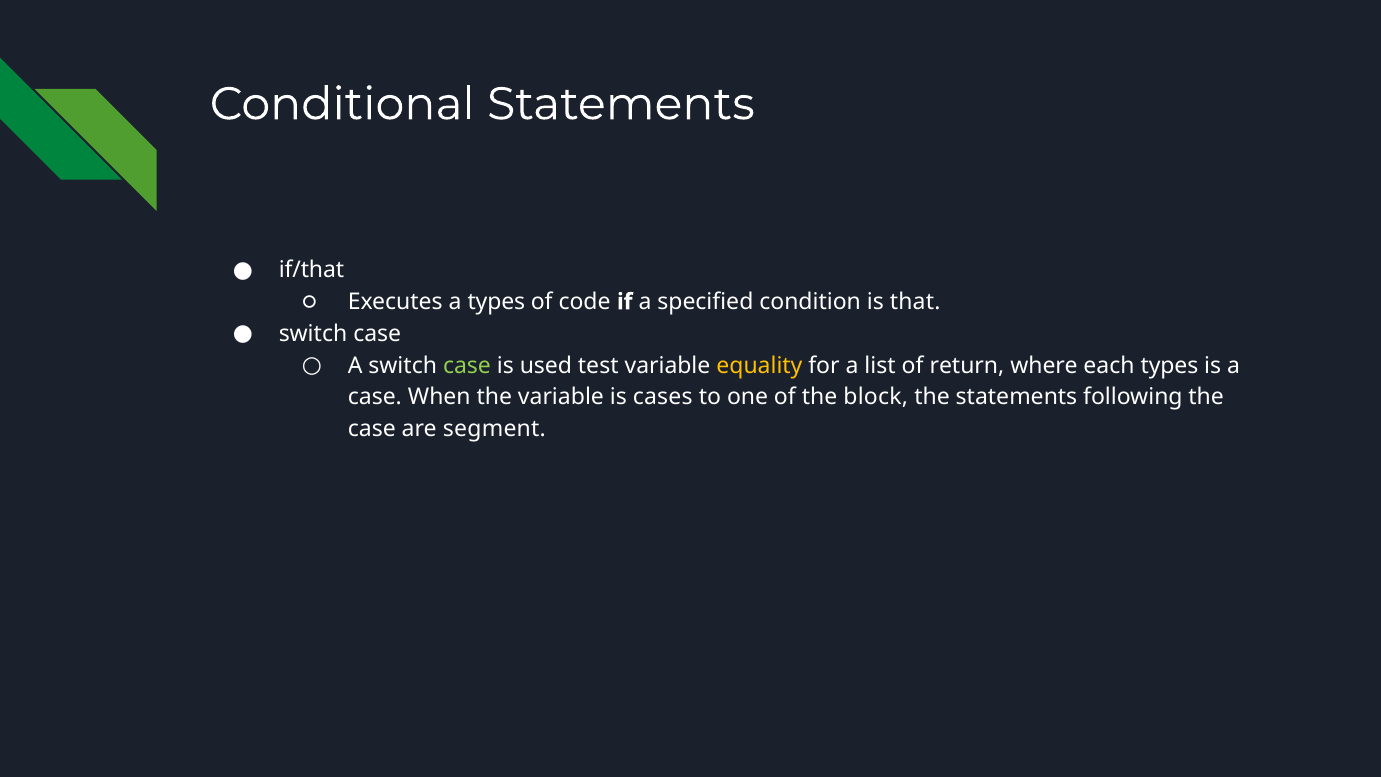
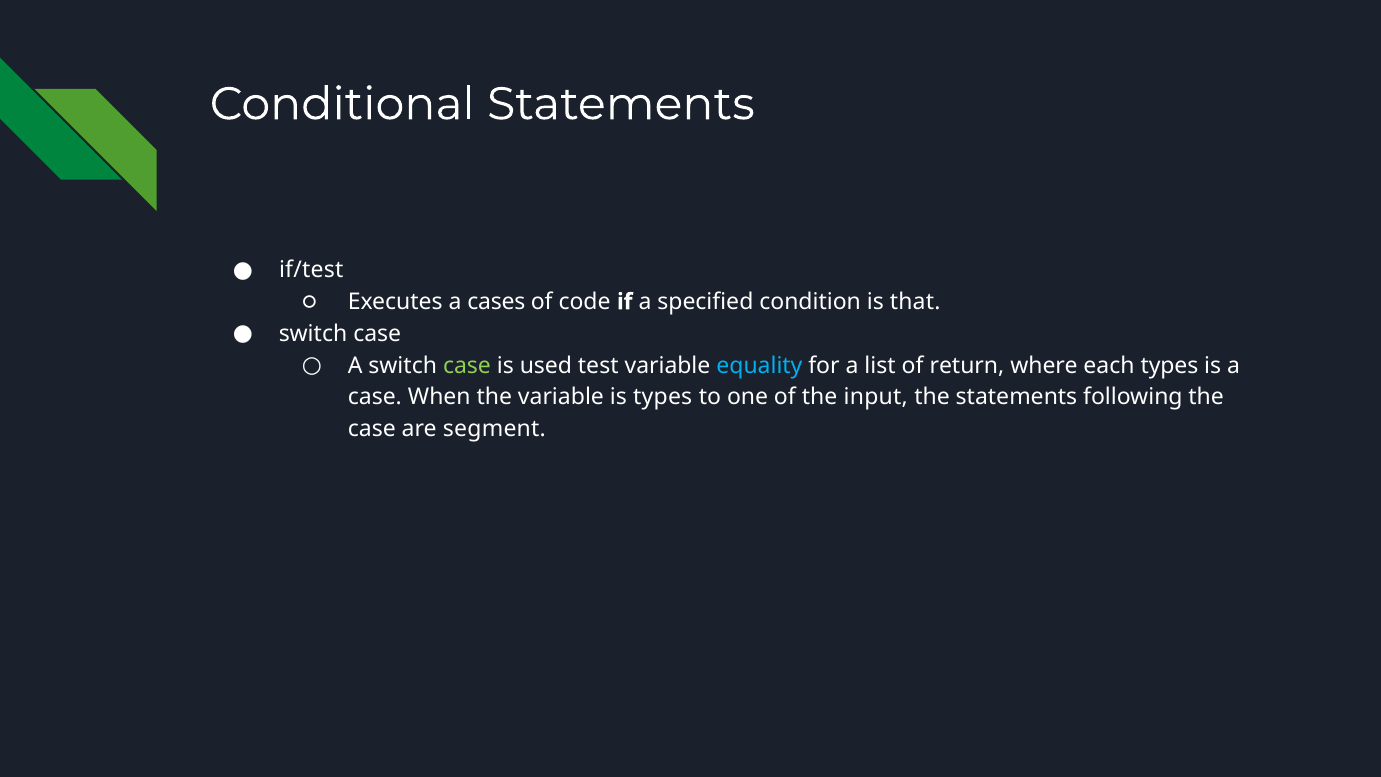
if/that: if/that -> if/test (311, 270)
a types: types -> cases (496, 302)
equality colour: yellow -> light blue (759, 365)
is cases: cases -> types (663, 397)
block: block -> input (876, 397)
